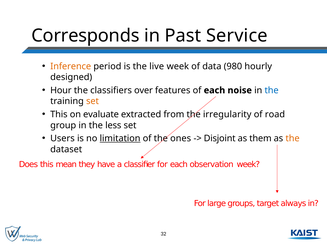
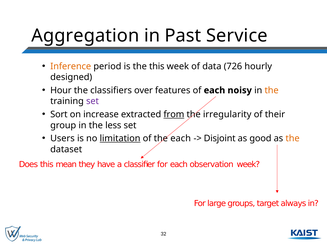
Corresponds: Corresponds -> Aggregation (85, 36)
the live: live -> this (157, 66)
980: 980 -> 726 (233, 66)
noise: noise -> noisy (240, 90)
the colour: blue -> orange (272, 90)
set colour: orange -> purple (93, 101)
This: This -> Sort (59, 114)
evaluate: evaluate -> increase (101, 114)
from underline: none -> present (174, 114)
road: road -> their (275, 114)
the ones: ones -> each (181, 139)
them: them -> good (260, 139)
